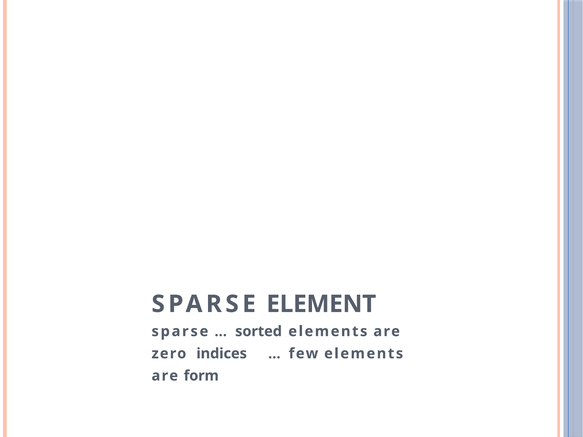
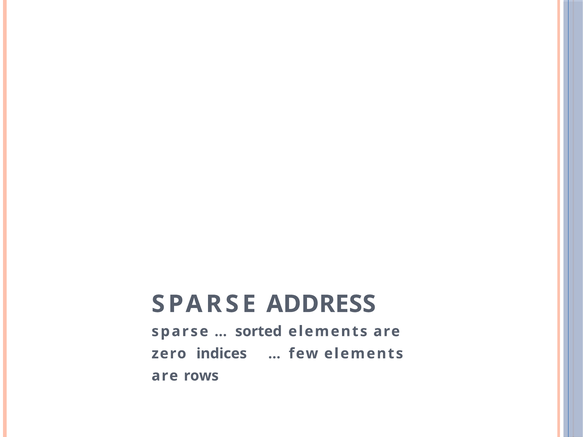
ELEMENT: ELEMENT -> ADDRESS (321, 304)
form: form -> rows (201, 376)
